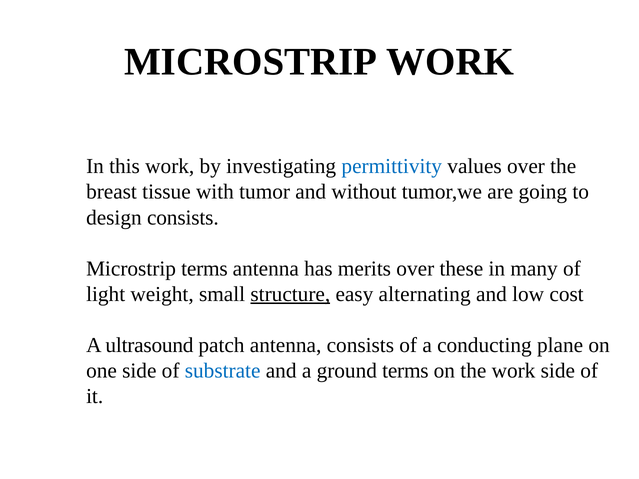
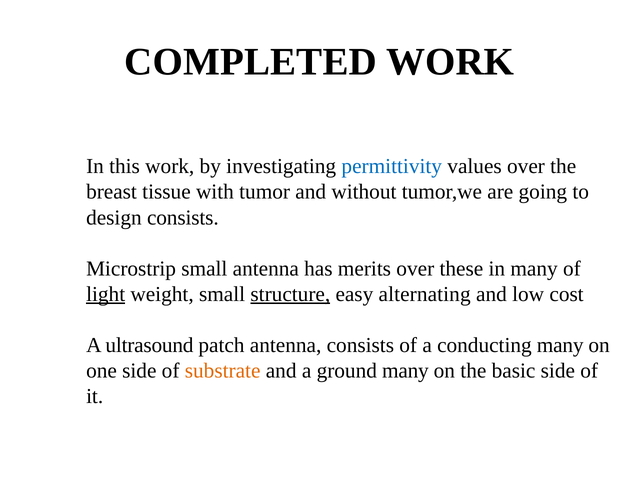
MICROSTRIP: MICROSTRIP -> COMPLETED (251, 62)
Microstrip terms: terms -> small (204, 269)
light underline: none -> present (106, 294)
conducting plane: plane -> many (560, 345)
substrate colour: blue -> orange (223, 371)
ground terms: terms -> many (405, 371)
the work: work -> basic (514, 371)
